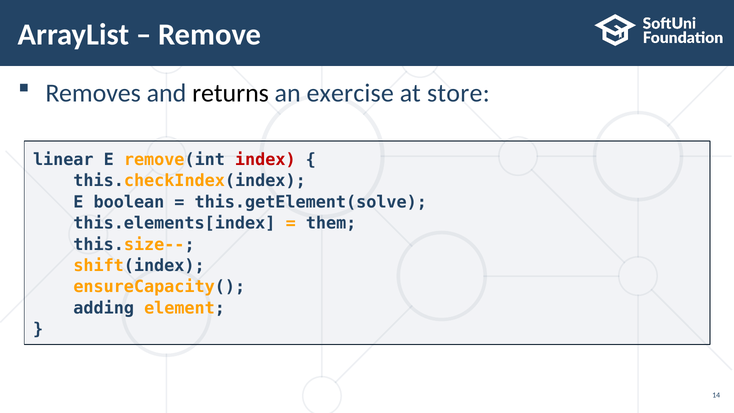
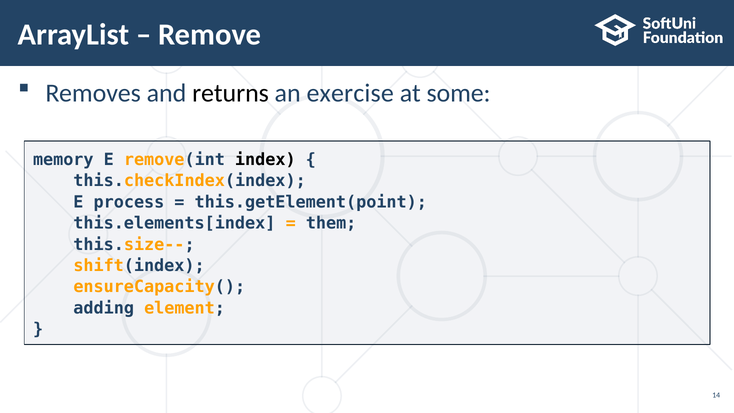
store: store -> some (459, 93)
linear: linear -> memory (63, 160)
index colour: red -> black (265, 160)
boolean: boolean -> process (129, 202)
this.getElement(solve: this.getElement(solve -> this.getElement(point (311, 202)
